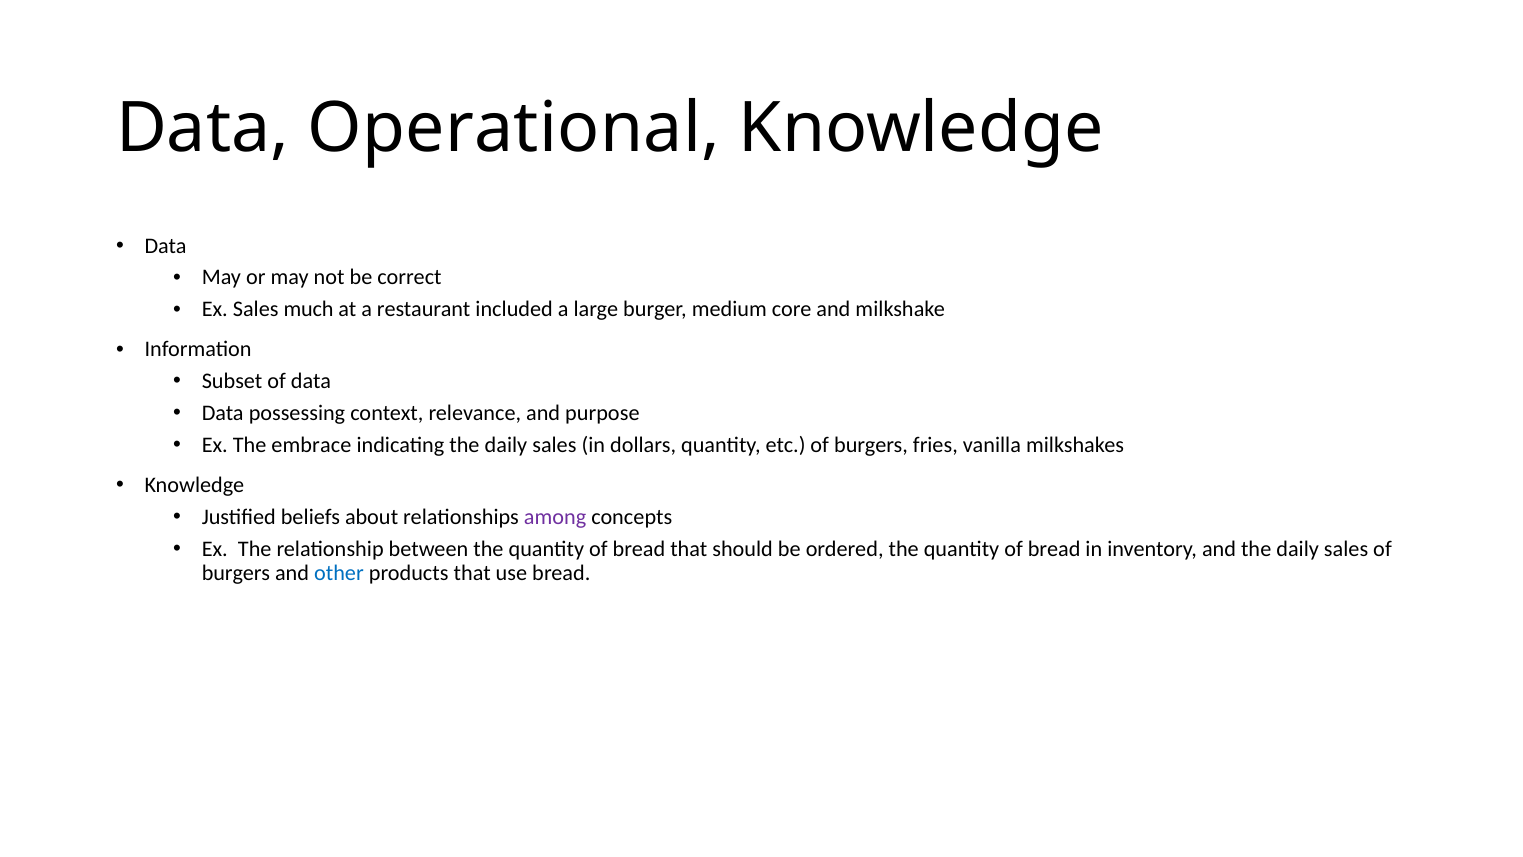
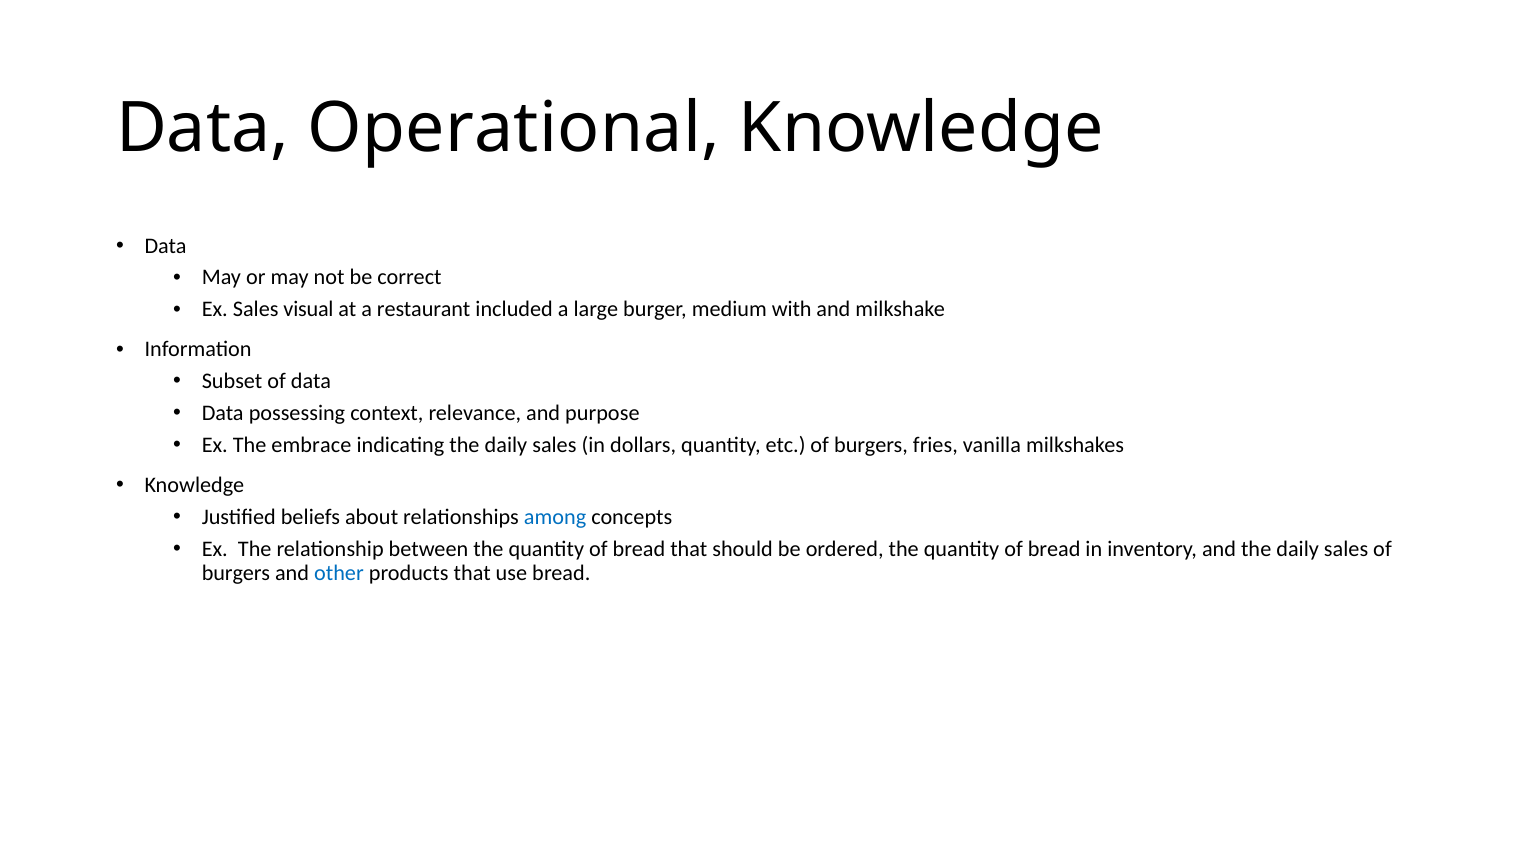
much: much -> visual (309, 309)
core: core -> with (792, 309)
among colour: purple -> blue (555, 517)
